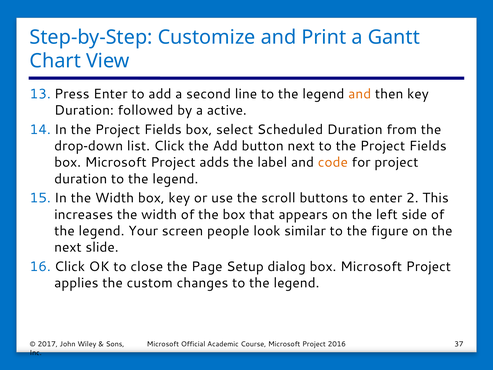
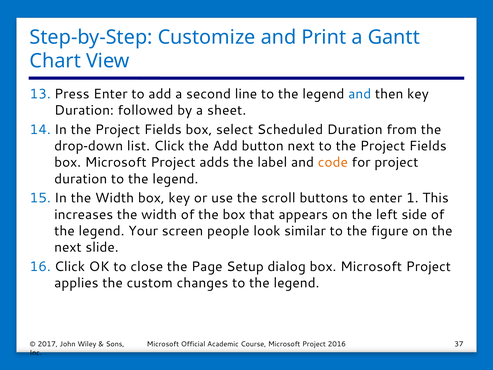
and colour: orange -> blue (360, 94)
active: active -> sheet (227, 110)
2: 2 -> 1 (412, 198)
